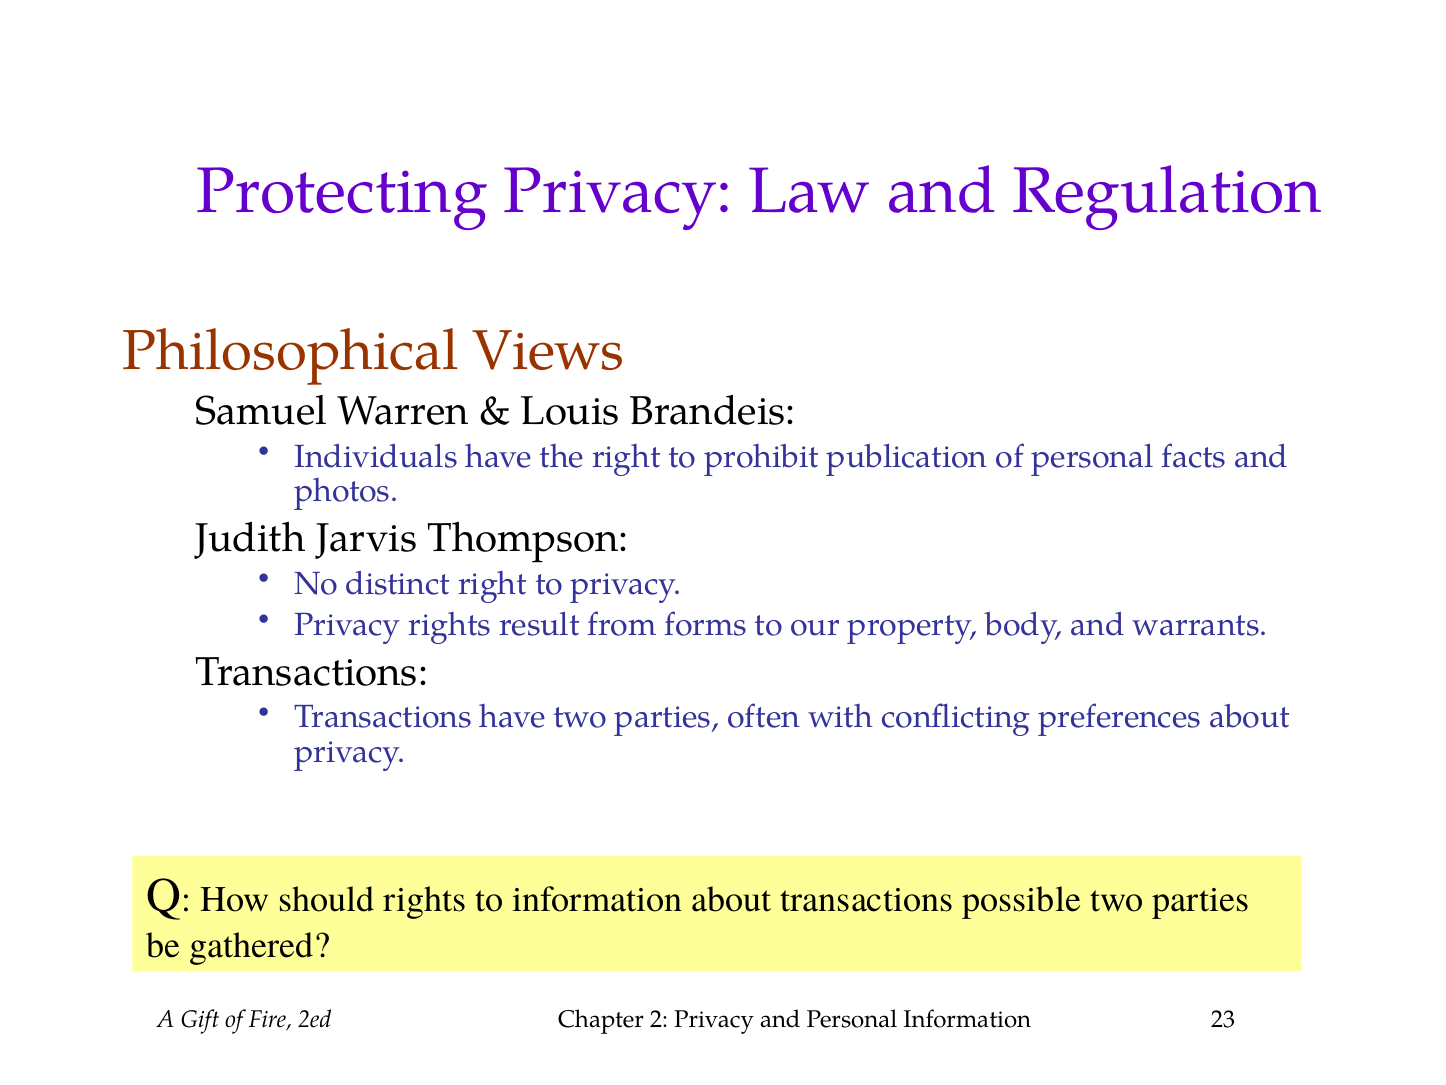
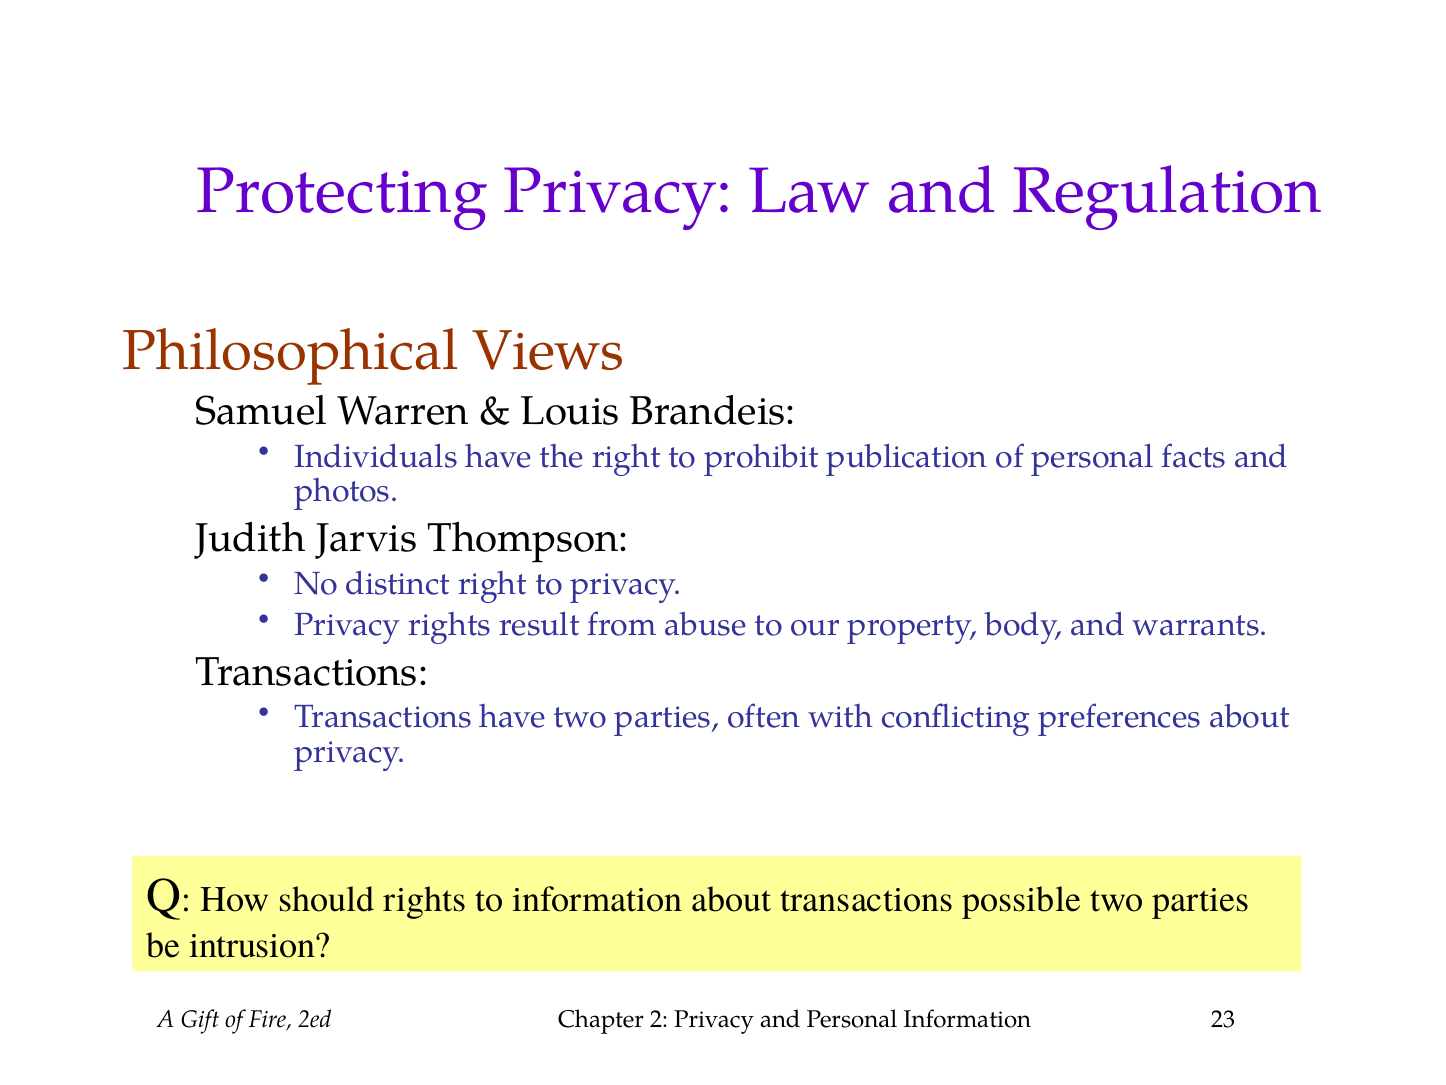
forms: forms -> abuse (706, 625)
gathered: gathered -> intrusion (260, 945)
